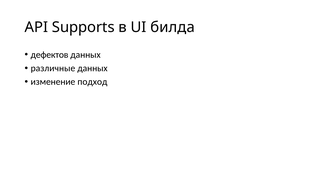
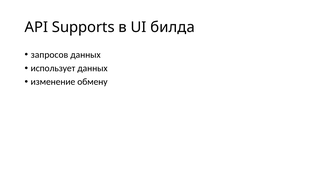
дефектов: дефектов -> запросов (49, 55)
различные: различные -> использует (53, 68)
подход: подход -> обмену (92, 82)
